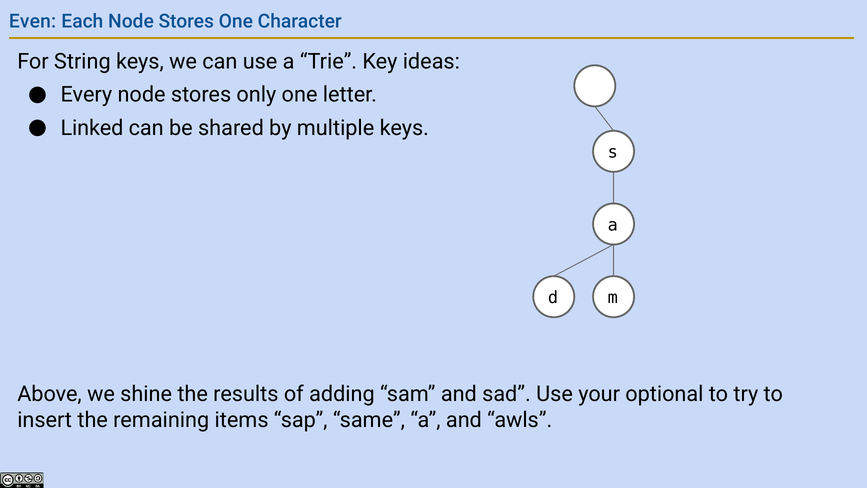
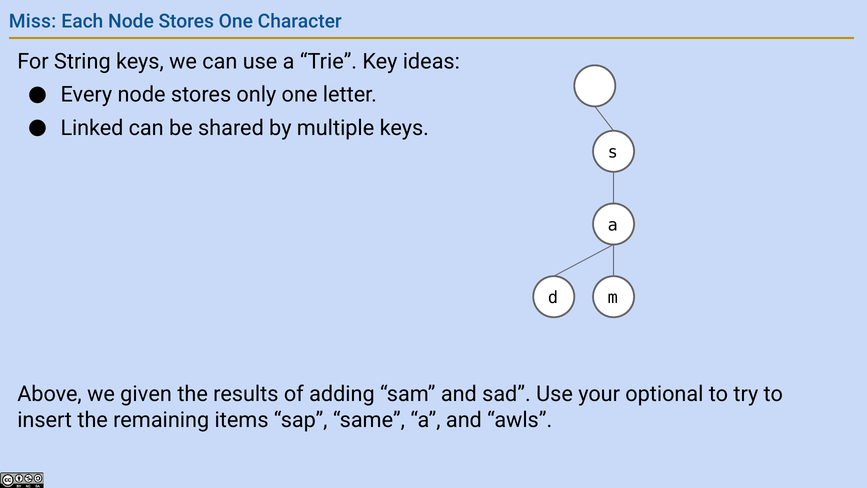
Even: Even -> Miss (33, 22)
shine: shine -> given (146, 394)
